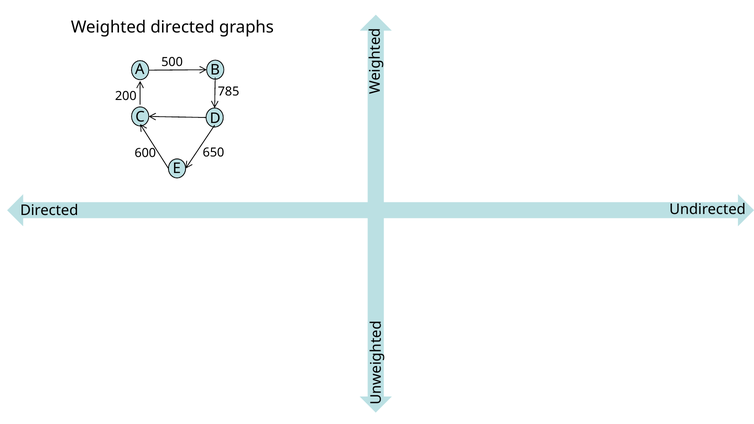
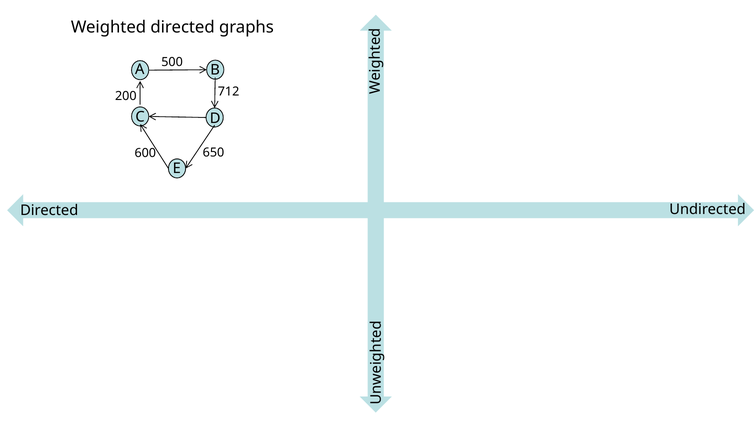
785: 785 -> 712 (229, 92)
